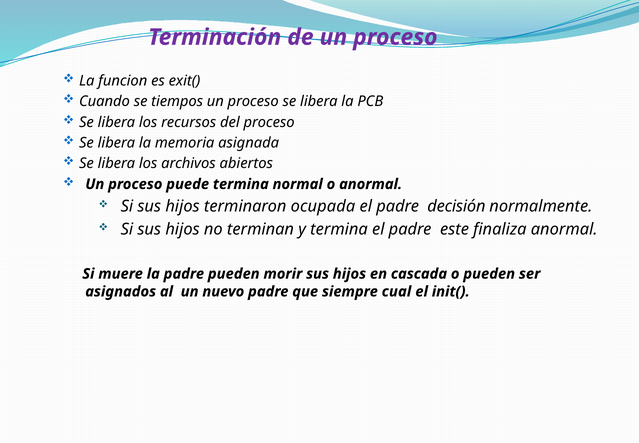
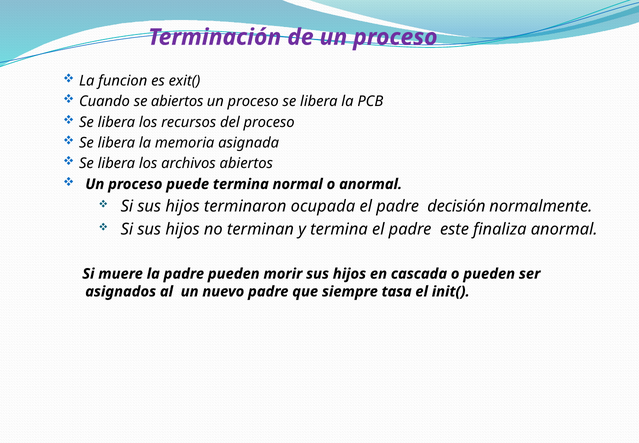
se tiempos: tiempos -> abiertos (177, 101)
cual: cual -> tasa (397, 291)
